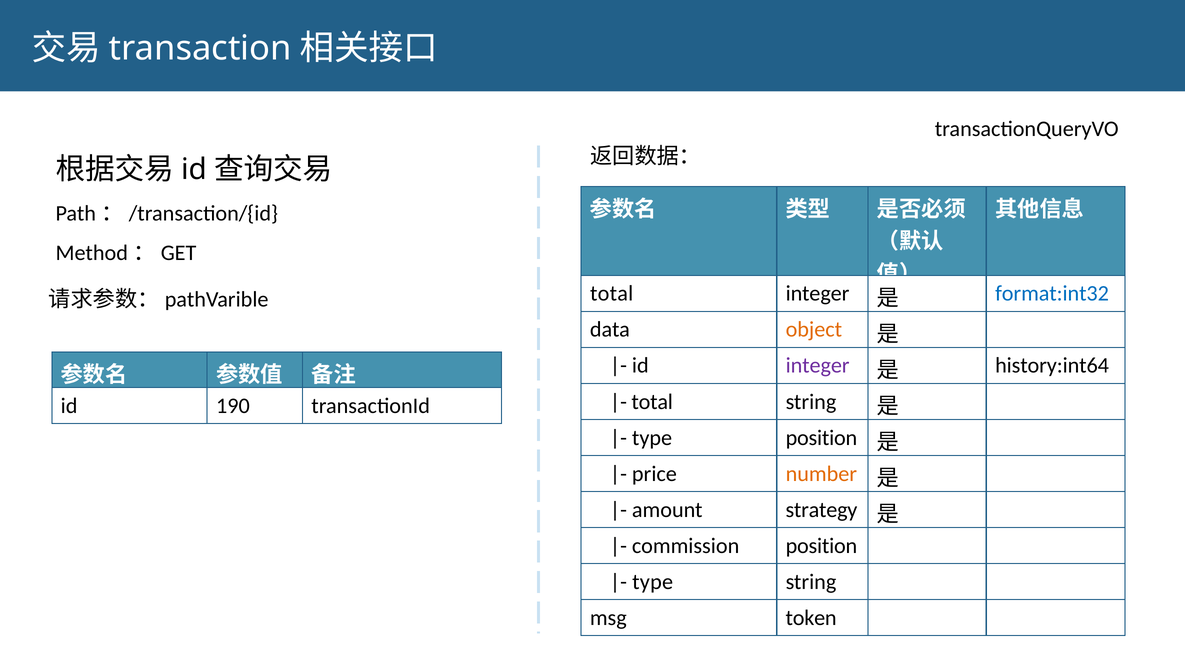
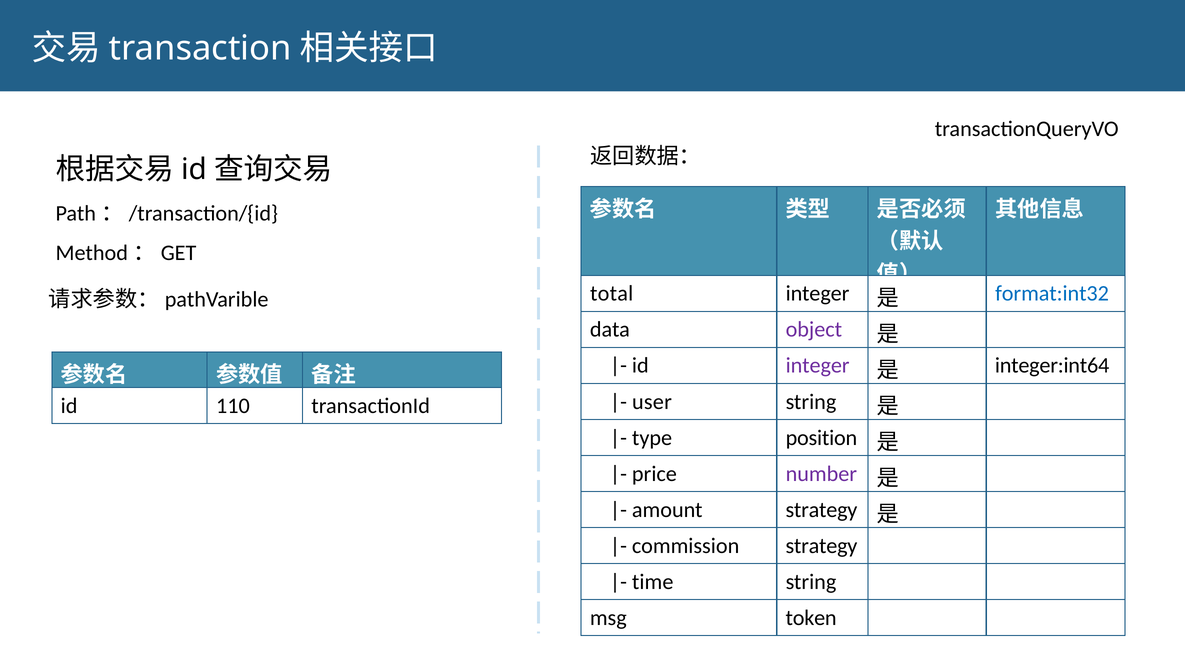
object colour: orange -> purple (814, 330)
history:int64: history:int64 -> integer:int64 (1052, 366)
total: total -> user (652, 402)
190: 190 -> 110 (233, 406)
number colour: orange -> purple (821, 474)
commission position: position -> strategy (821, 546)
type: type -> time (653, 582)
